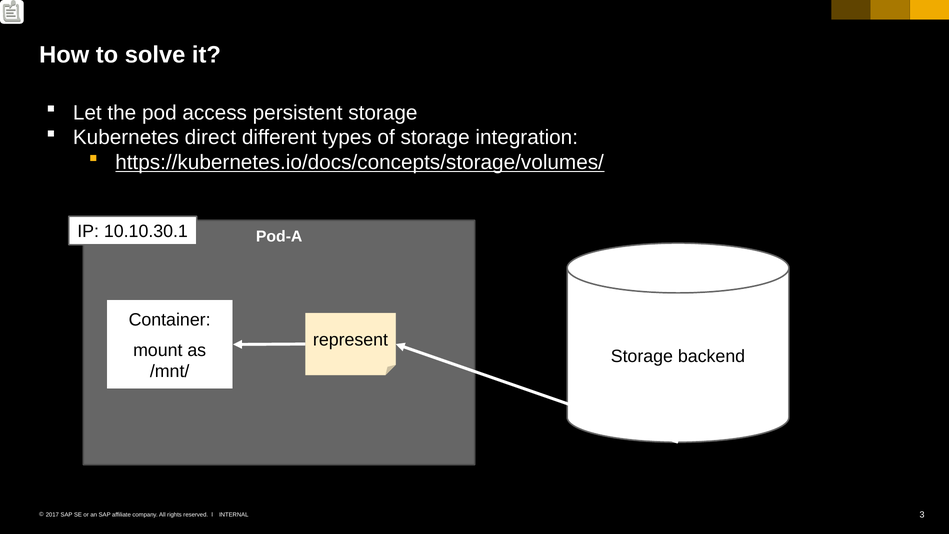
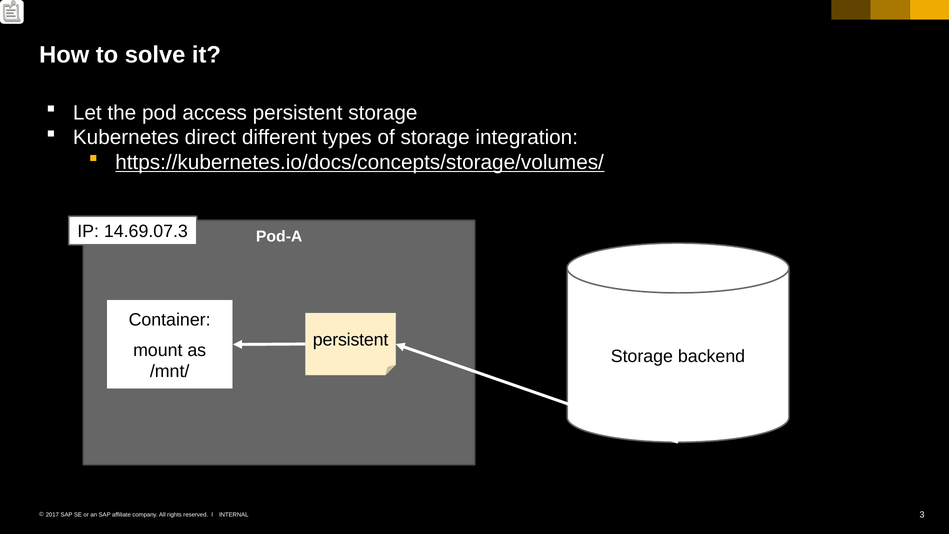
10.10.30.1: 10.10.30.1 -> 14.69.07.3 (146, 231)
represent: represent -> persistent (351, 340)
